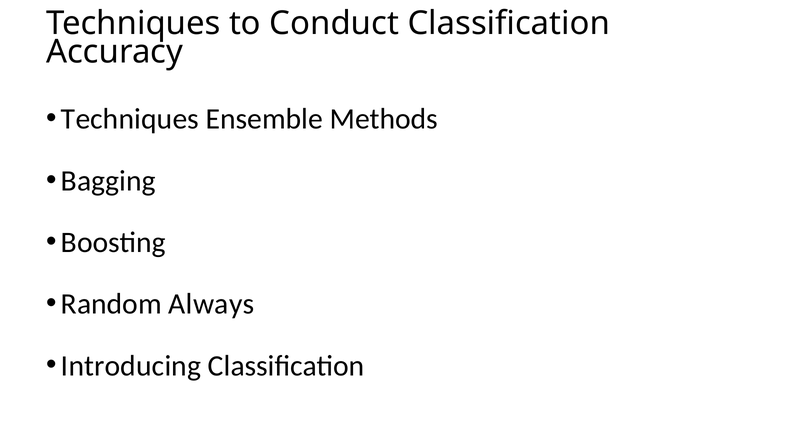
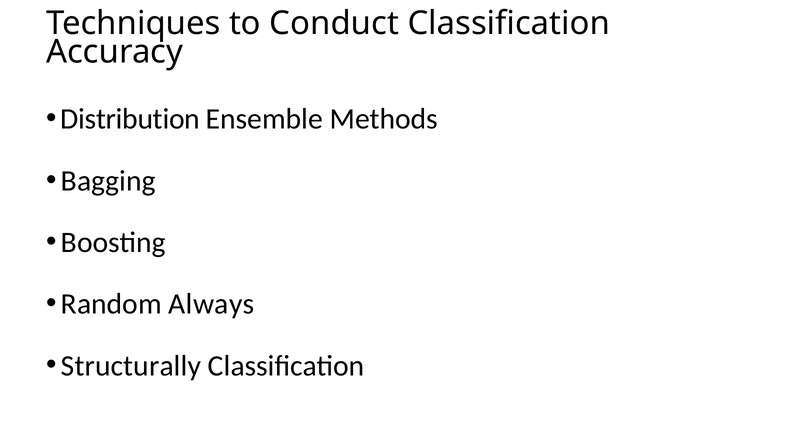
Techniques: Techniques -> Distribution (130, 119)
Introducing: Introducing -> Structurally (131, 366)
